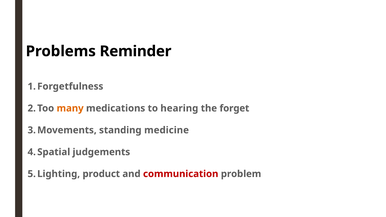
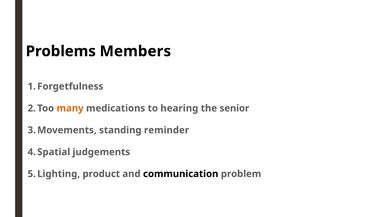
Reminder: Reminder -> Members (135, 51)
forget: forget -> senior (234, 108)
medicine: medicine -> reminder (167, 130)
communication colour: red -> black (181, 174)
